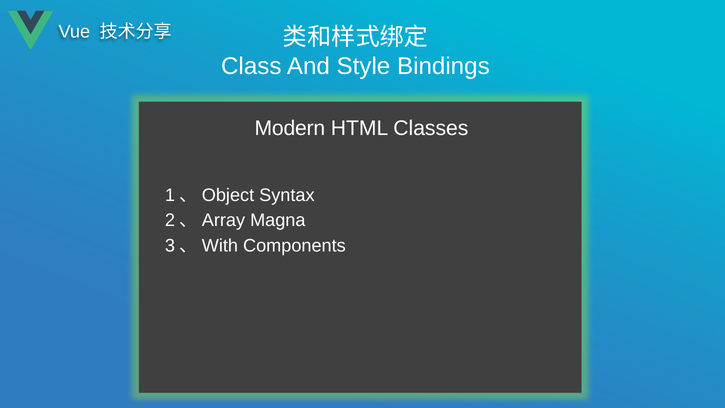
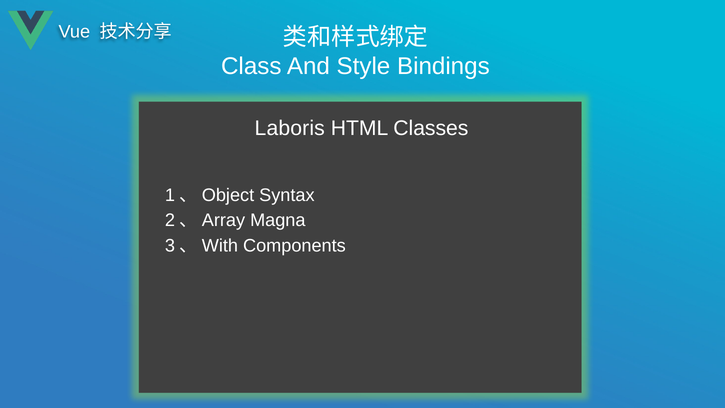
Modern: Modern -> Laboris (290, 128)
